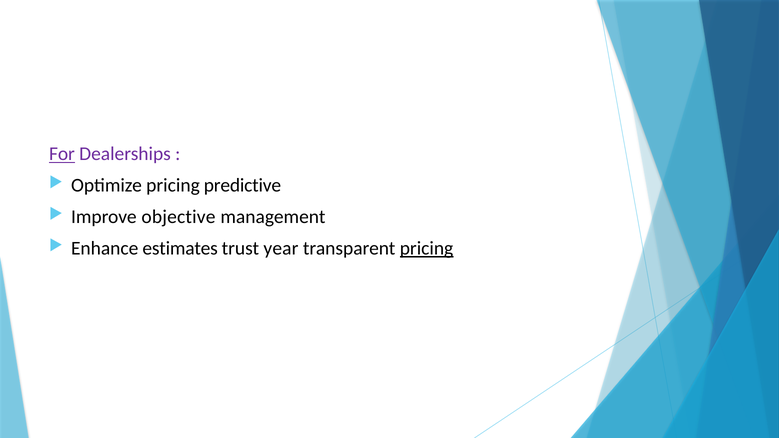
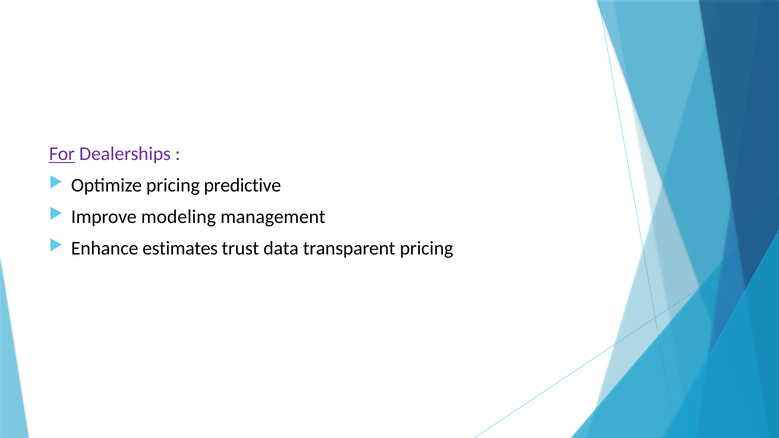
objective: objective -> modeling (178, 217)
year: year -> data (281, 248)
pricing underline: present -> none (427, 248)
